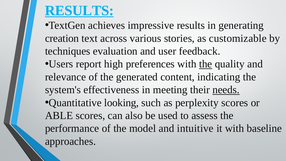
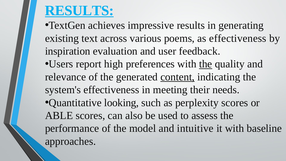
creation: creation -> existing (62, 38)
stories: stories -> poems (179, 38)
as customizable: customizable -> effectiveness (238, 38)
techniques: techniques -> inspiration (68, 51)
content underline: none -> present (178, 77)
needs underline: present -> none (226, 90)
